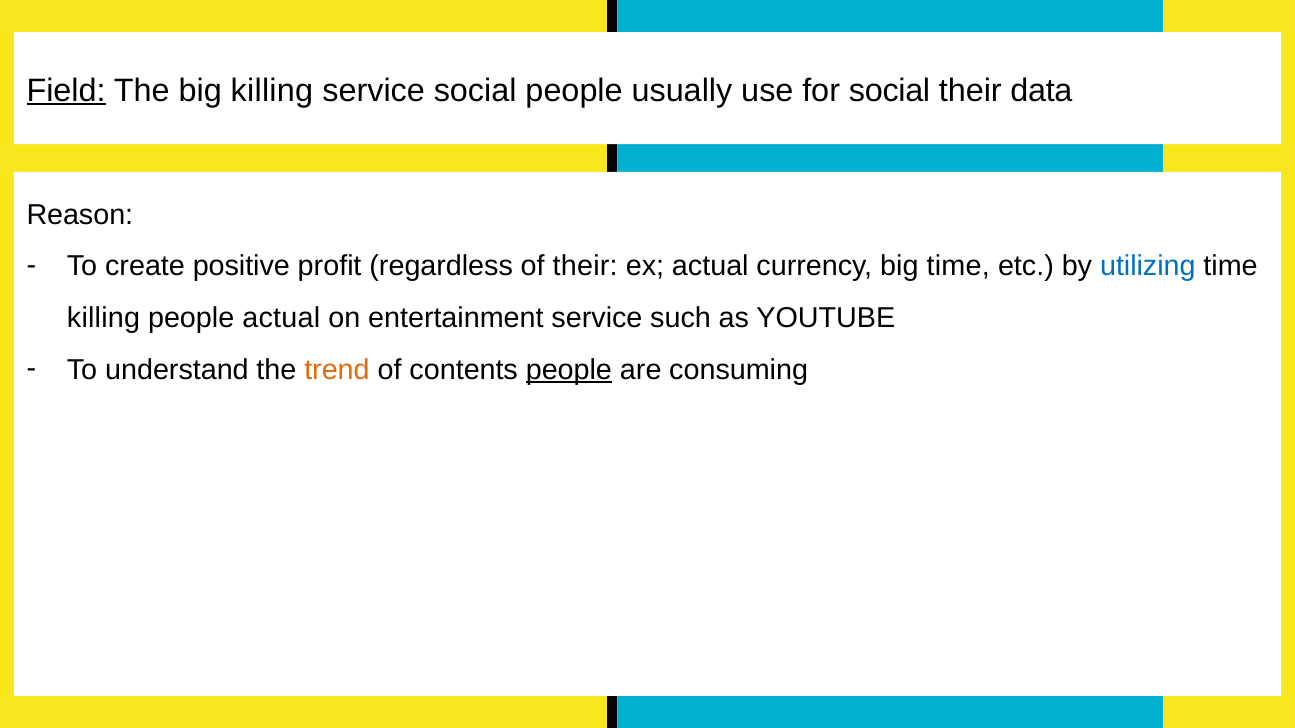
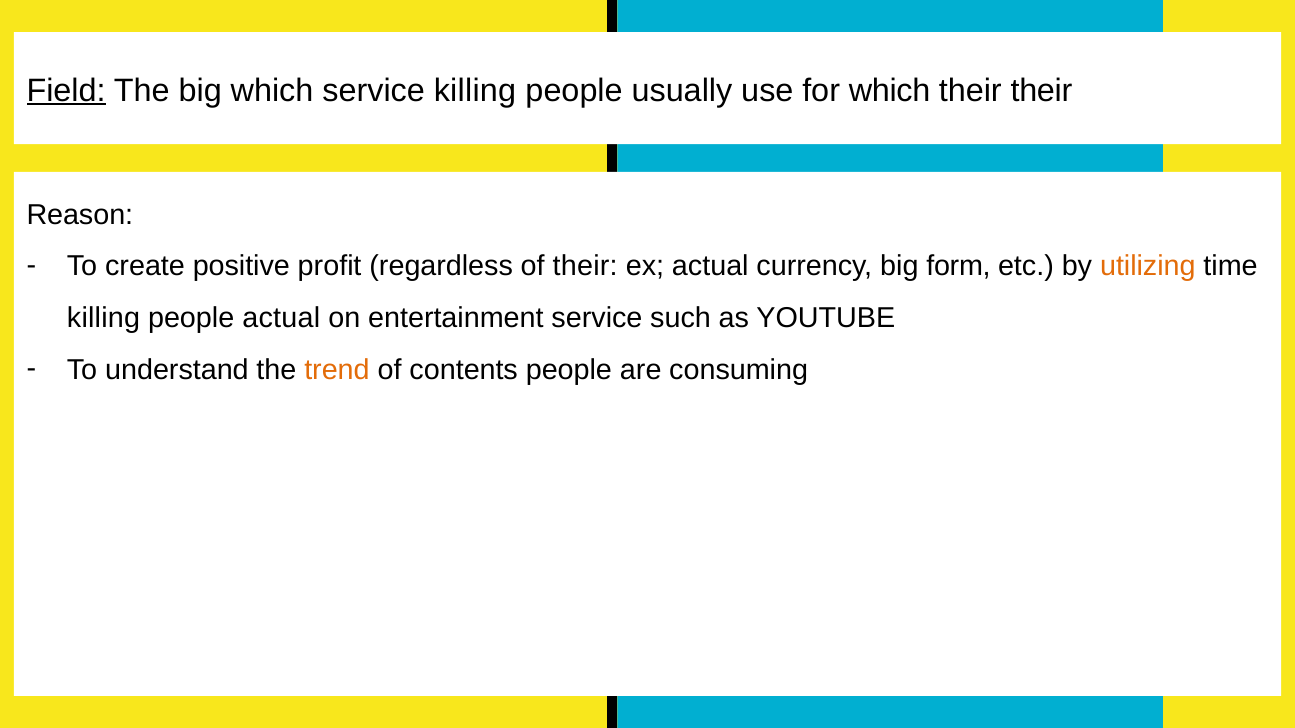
big killing: killing -> which (272, 90)
service social: social -> killing (475, 90)
for social: social -> which (890, 90)
their data: data -> their (1041, 90)
big time: time -> form (959, 266)
utilizing colour: blue -> orange (1148, 266)
people underline: present -> none (569, 370)
